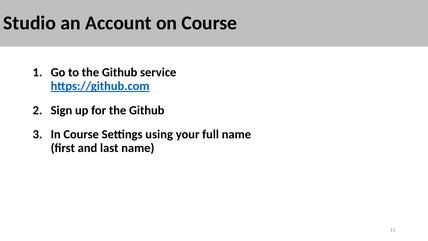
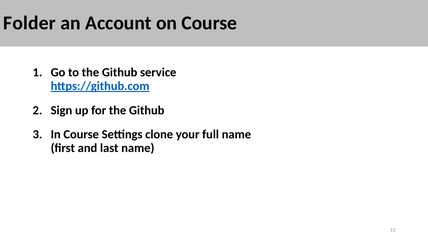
Studio: Studio -> Folder (30, 23)
using: using -> clone (159, 134)
